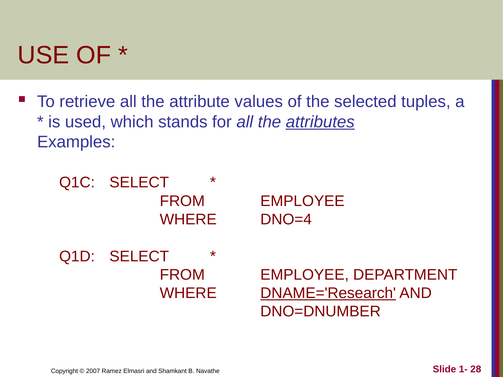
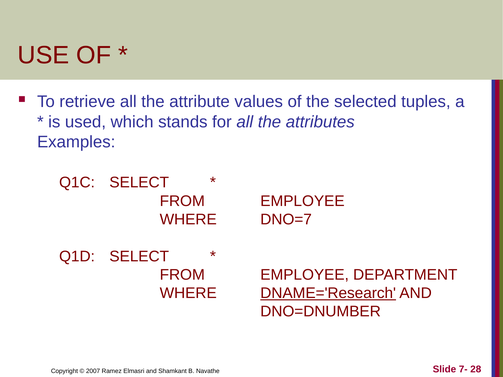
attributes underline: present -> none (320, 122)
DNO=4: DNO=4 -> DNO=7 (286, 220)
1-: 1- -> 7- (463, 370)
